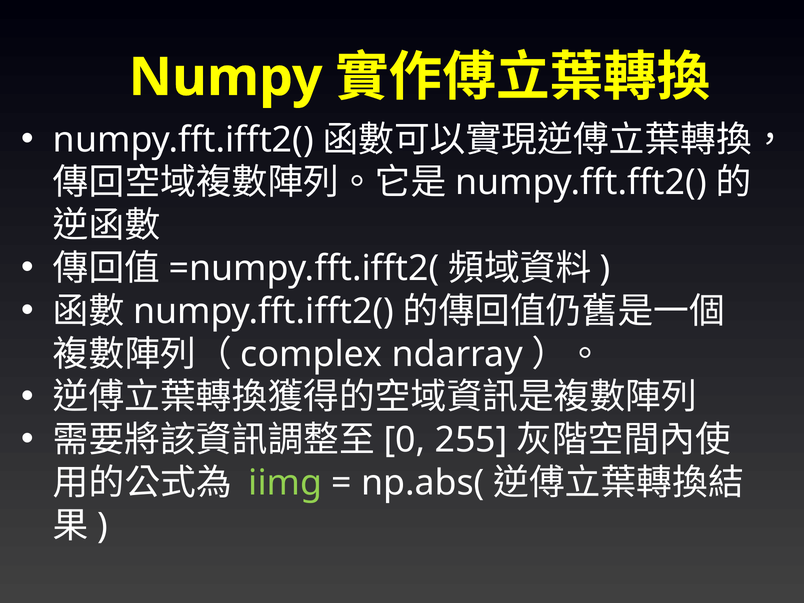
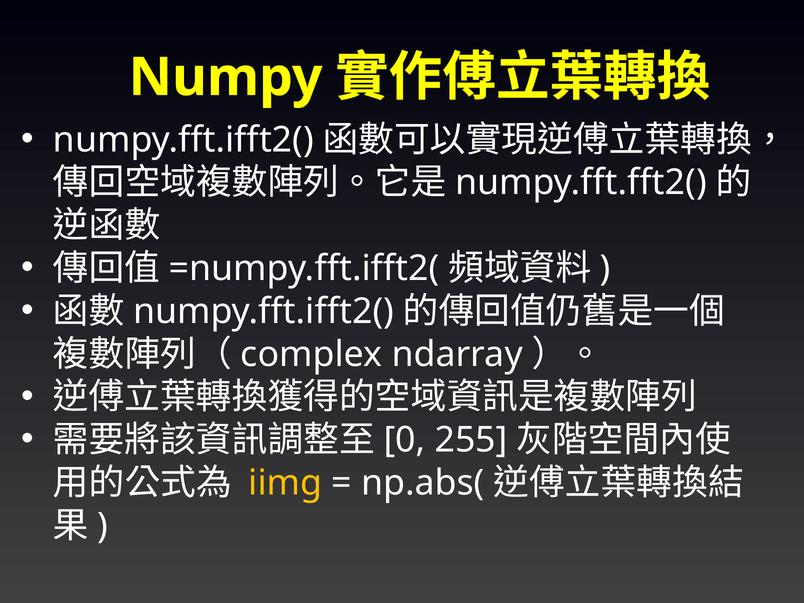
iimg colour: light green -> yellow (285, 483)
